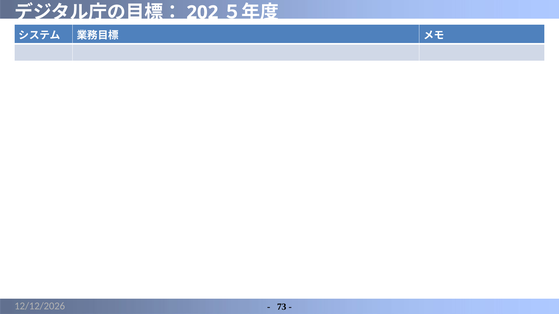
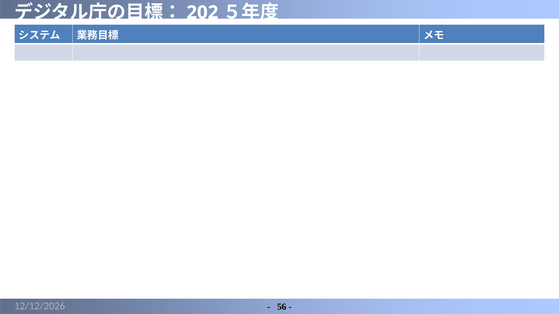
73: 73 -> 56 (282, 307)
